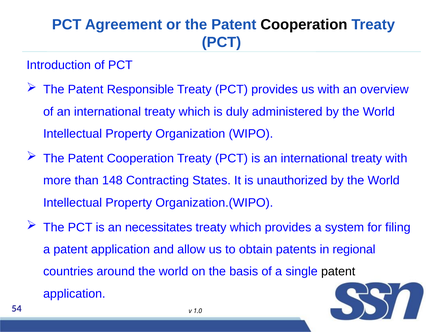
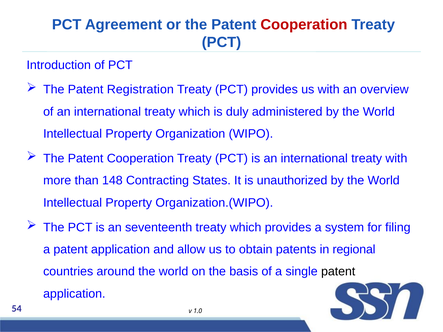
Cooperation colour: black -> red (304, 25)
Responsible: Responsible -> Registration (140, 90)
necessitates: necessitates -> seventeenth (159, 227)
